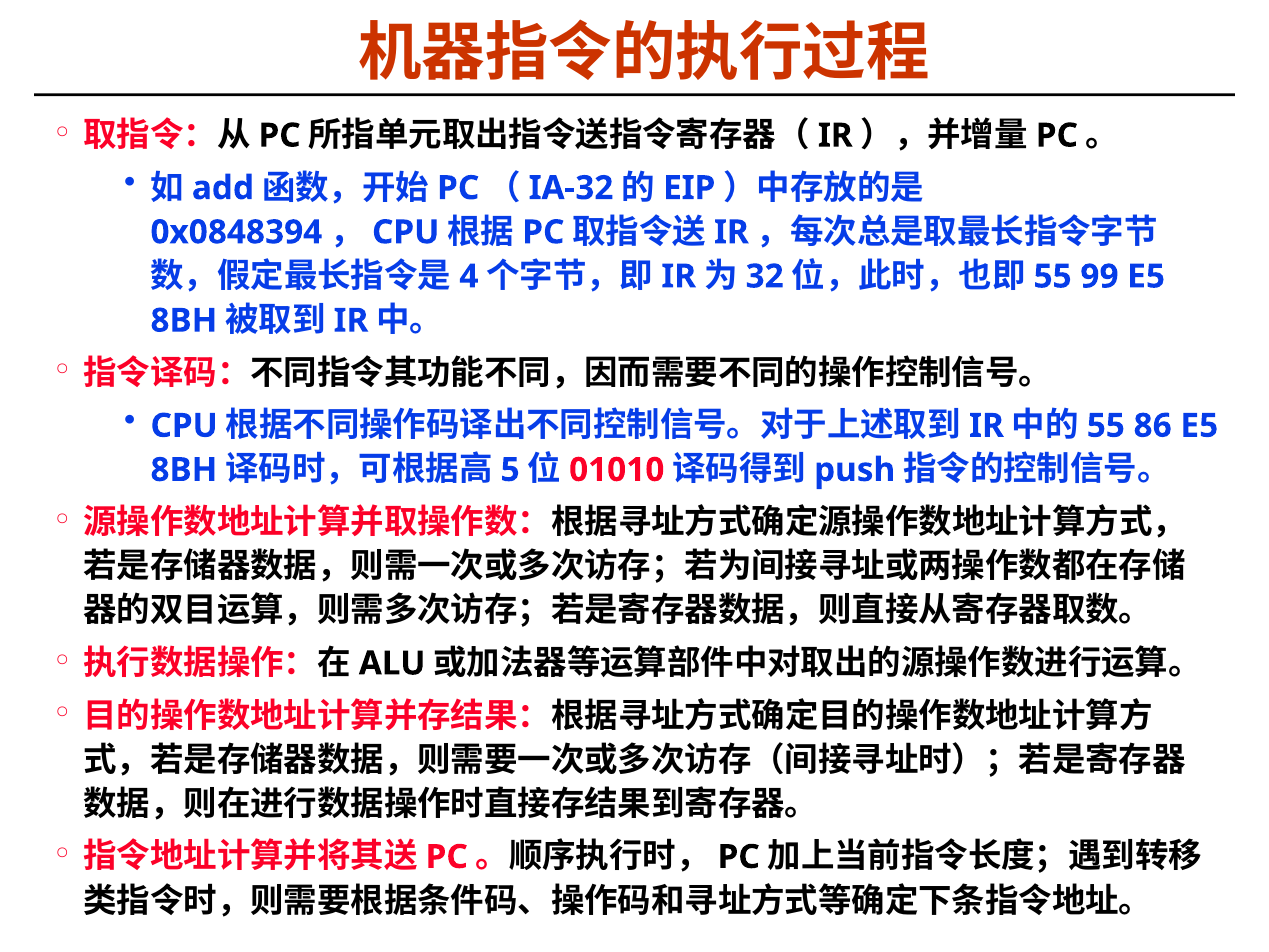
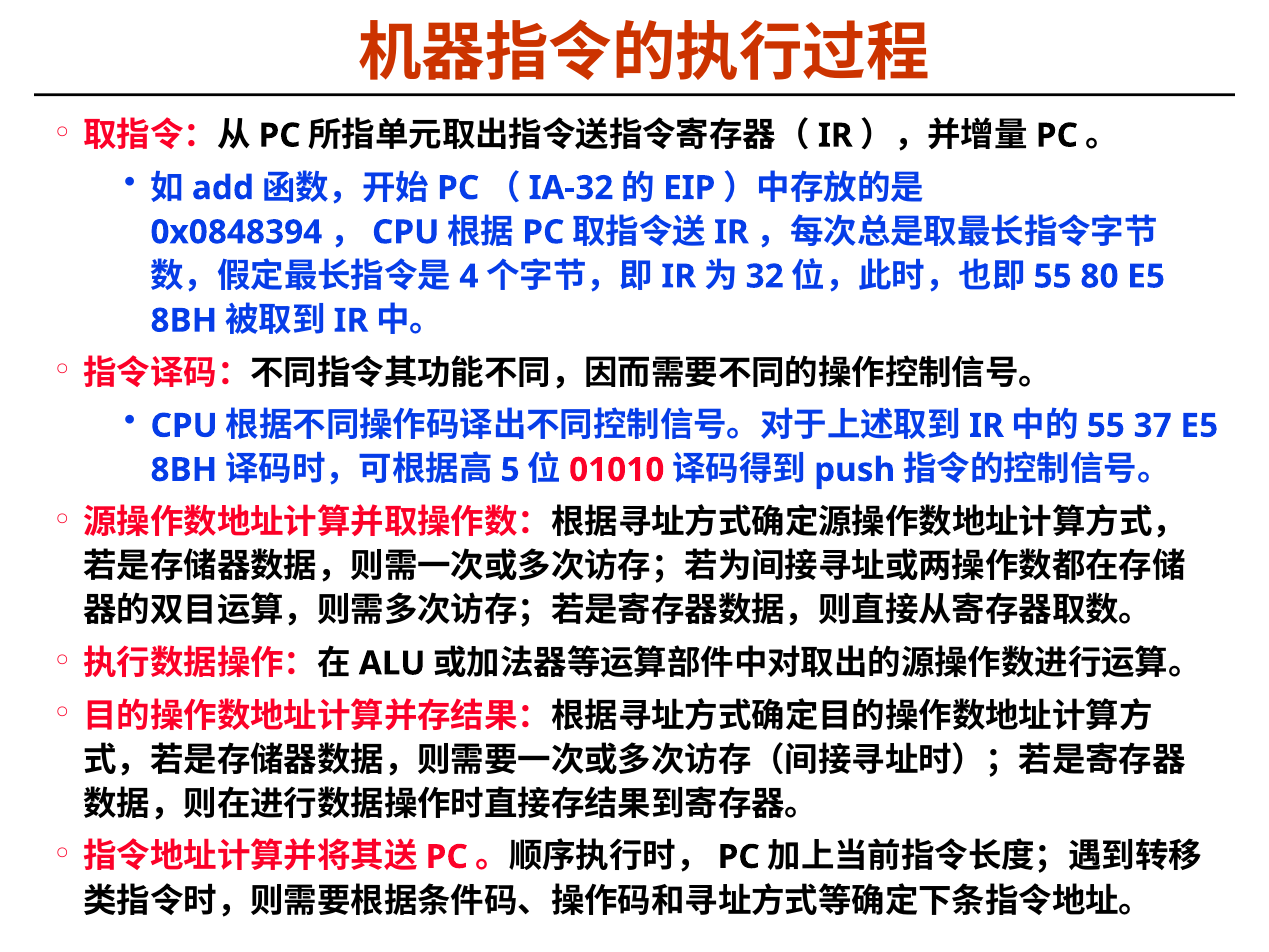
99: 99 -> 80 (1099, 276)
86: 86 -> 37 (1153, 426)
